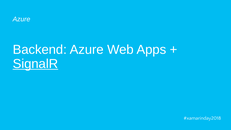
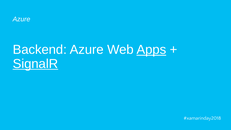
Apps underline: none -> present (151, 50)
